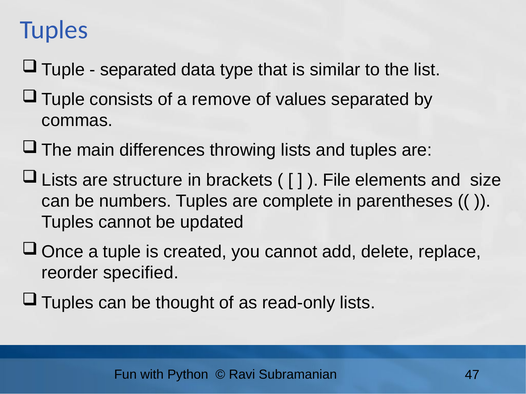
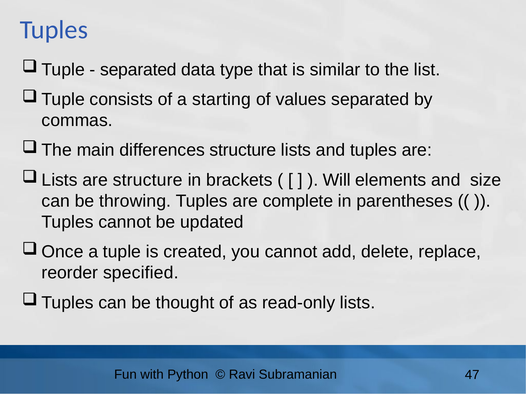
remove: remove -> starting (222, 100)
differences throwing: throwing -> structure (243, 150)
File: File -> Will (337, 180)
numbers: numbers -> throwing (135, 201)
